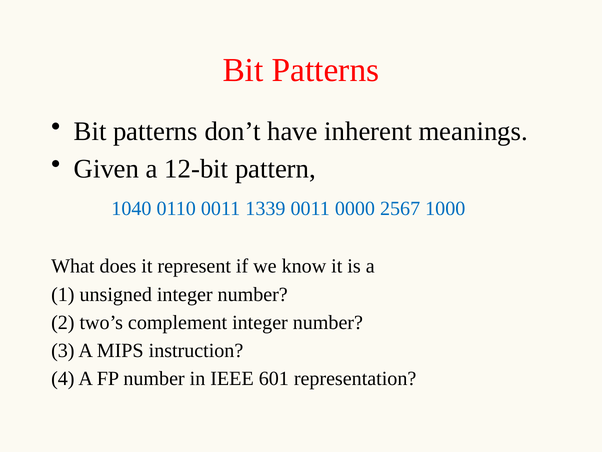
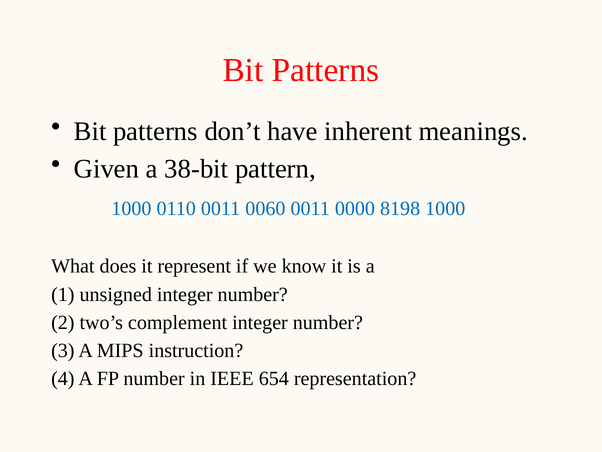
12-bit: 12-bit -> 38-bit (196, 169)
1040: 1040 -> 1000 (131, 208)
1339: 1339 -> 0060 (265, 208)
2567: 2567 -> 8198 (400, 208)
601: 601 -> 654 (274, 378)
